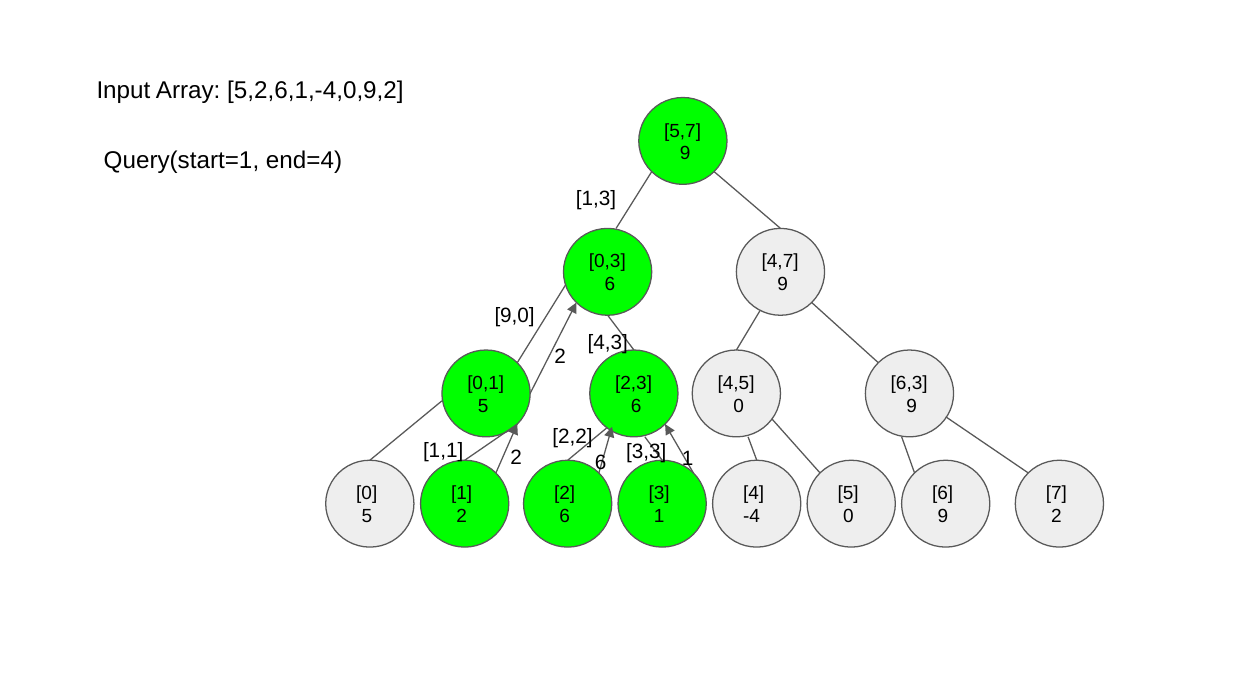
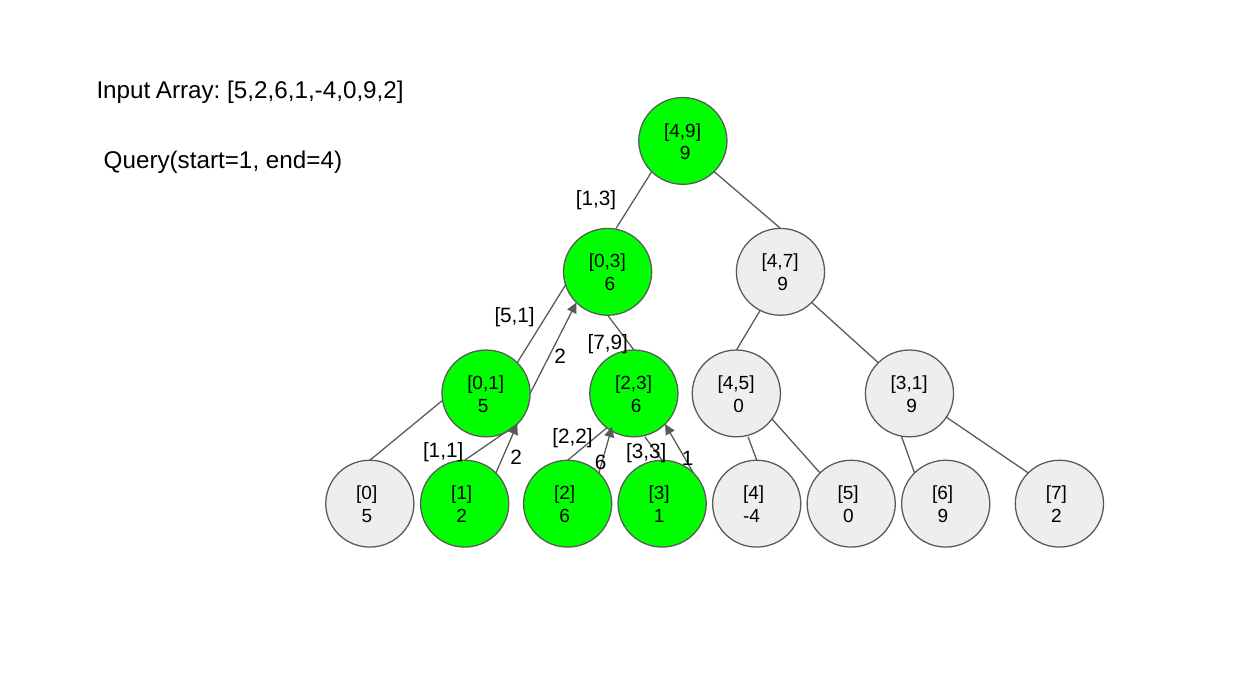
5,7: 5,7 -> 4,9 (683, 131)
9,0: 9,0 -> 5,1 (515, 316)
4,3: 4,3 -> 7,9 (608, 343)
6,3: 6,3 -> 3,1 (909, 383)
